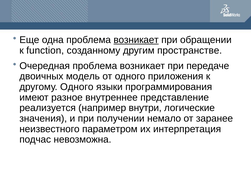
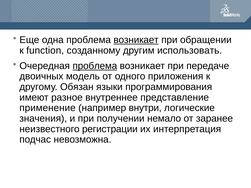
пространстве: пространстве -> использовать (190, 50)
проблема underline: none -> present (95, 66)
другому Одного: Одного -> Обязан (77, 87)
реализуется: реализуется -> применение (48, 108)
параметром: параметром -> регистрации (110, 129)
